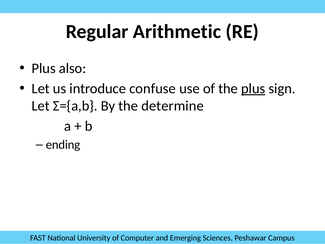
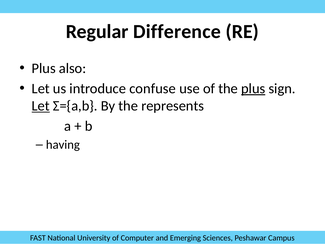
Arithmetic: Arithmetic -> Difference (177, 31)
Let underline: none -> present (41, 106)
determine: determine -> represents (173, 106)
ending: ending -> having (63, 145)
